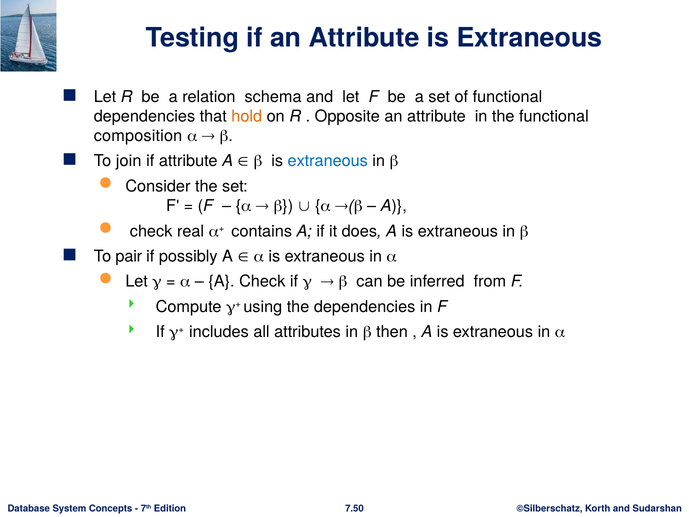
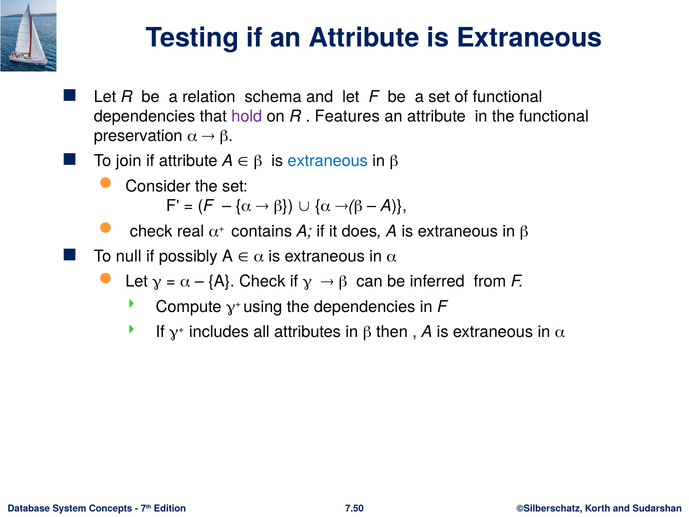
hold colour: orange -> purple (247, 116)
Opposite: Opposite -> Features (347, 116)
composition: composition -> preservation (138, 136)
pair: pair -> null (129, 256)
